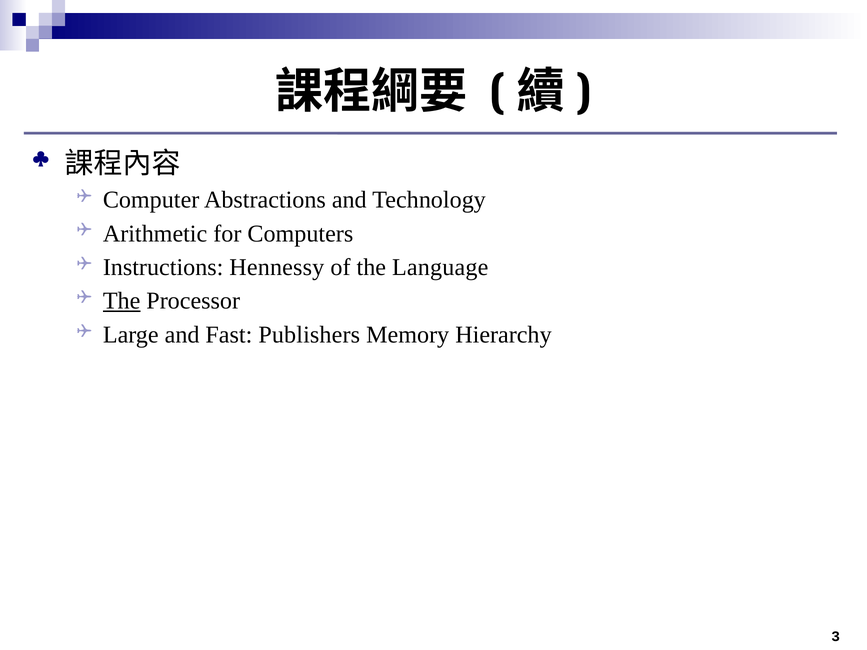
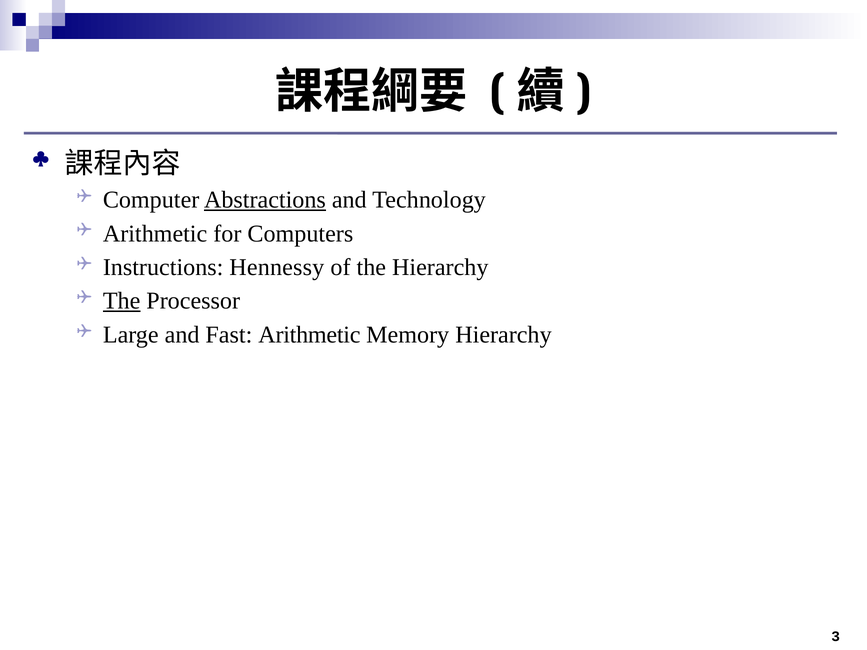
Abstractions underline: none -> present (265, 200)
the Language: Language -> Hierarchy (440, 267)
Fast Publishers: Publishers -> Arithmetic (309, 335)
